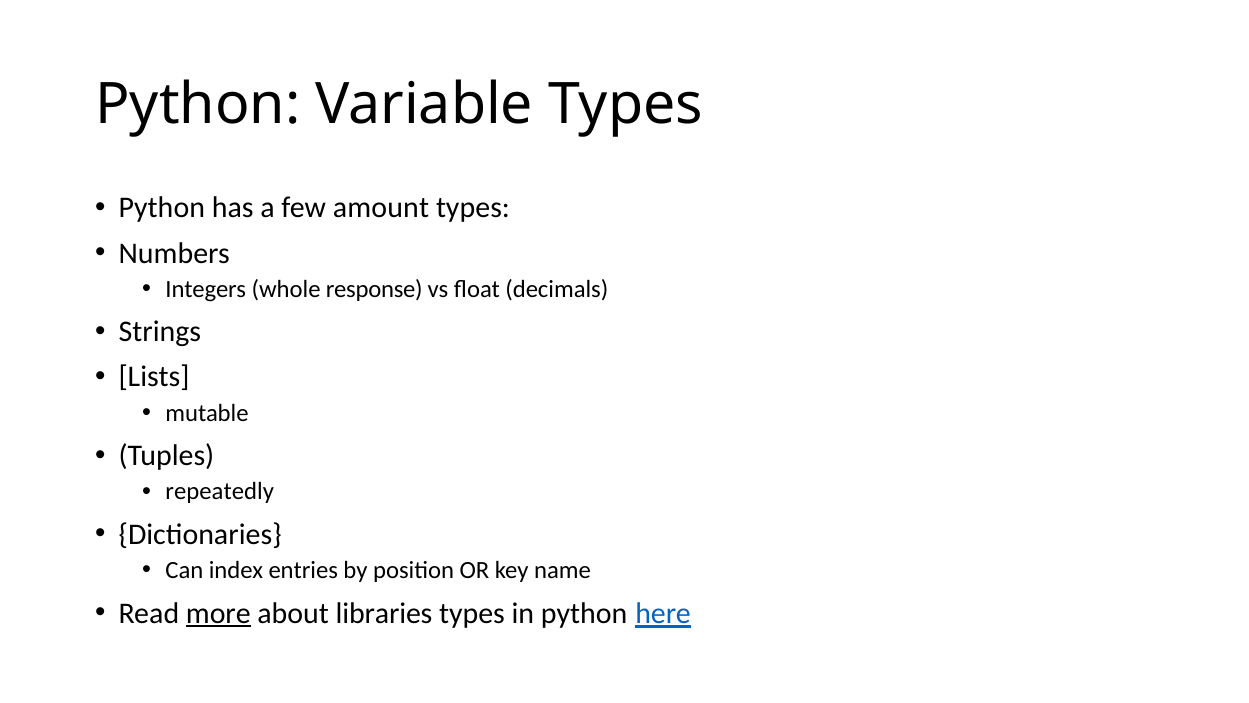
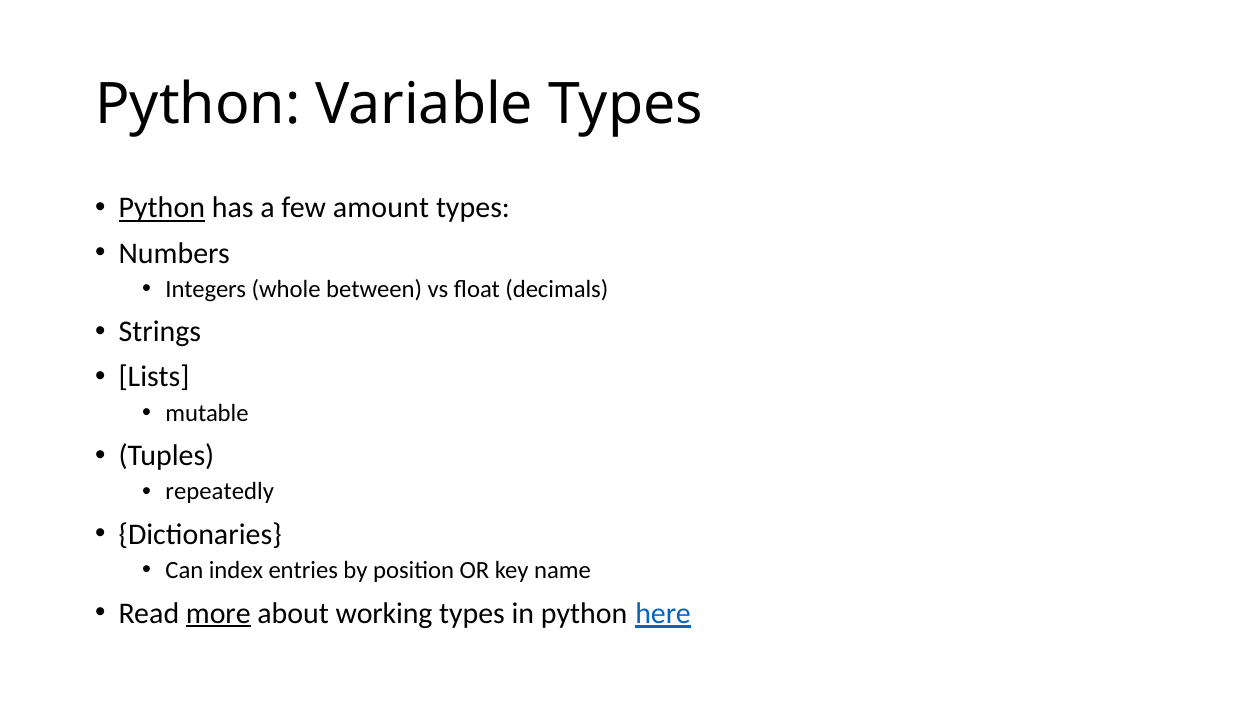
Python underline: none -> present (162, 208)
response: response -> between (374, 289)
libraries: libraries -> working (384, 613)
